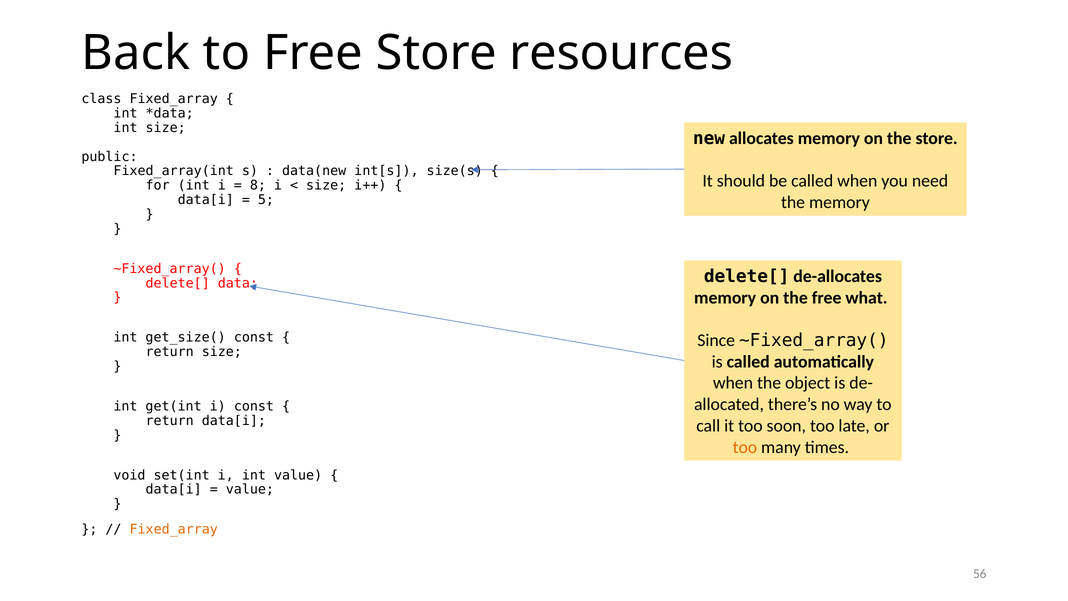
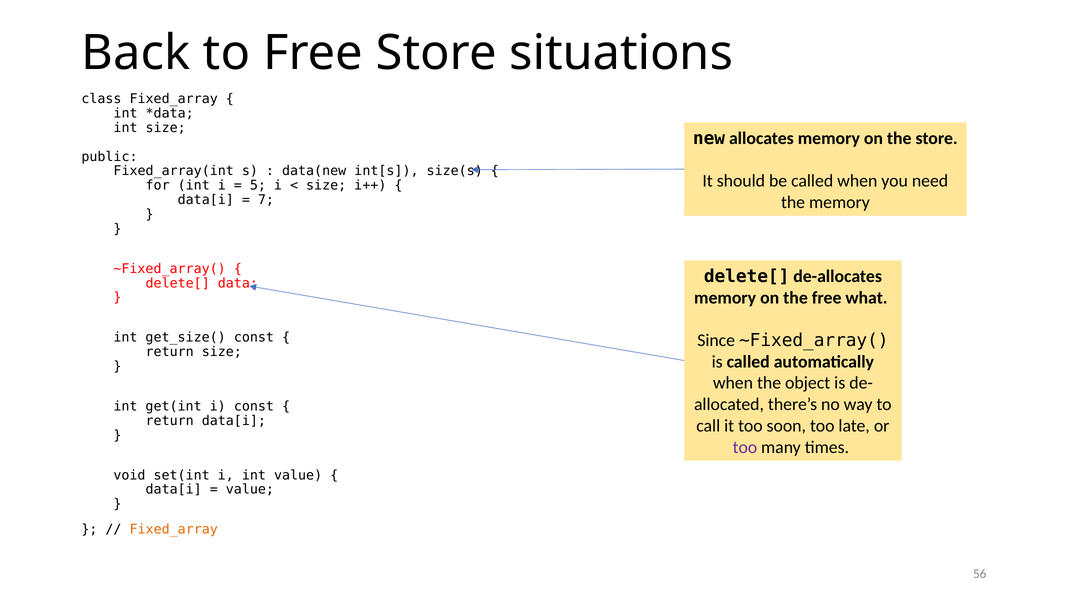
resources: resources -> situations (621, 53)
8: 8 -> 5 (258, 185)
5: 5 -> 7 (266, 200)
too colour: orange -> purple (745, 447)
